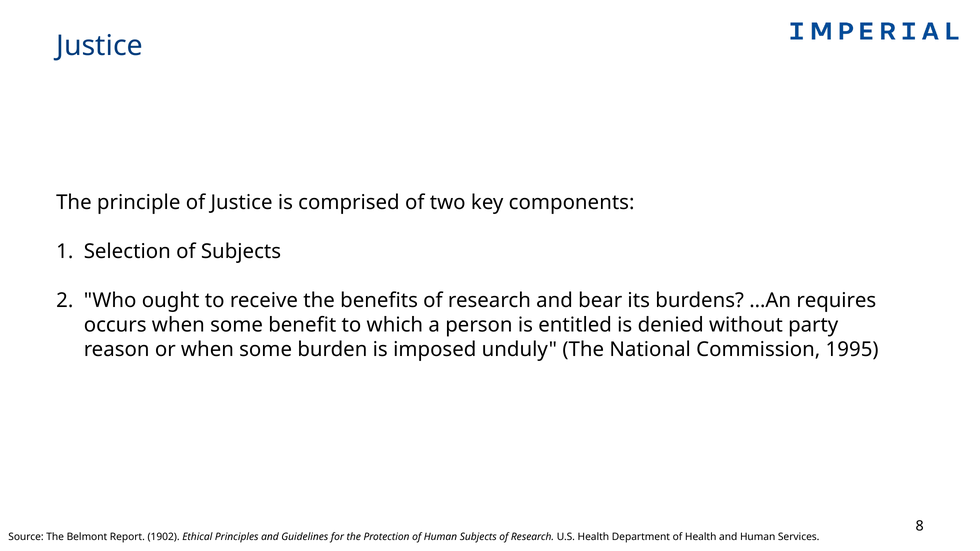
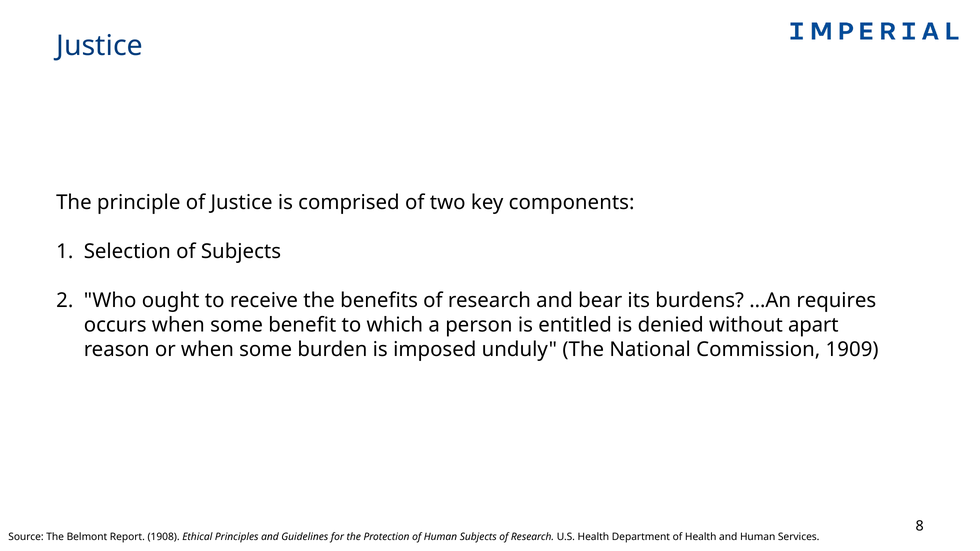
party: party -> apart (813, 325)
1995: 1995 -> 1909 (852, 350)
1902: 1902 -> 1908 (164, 537)
